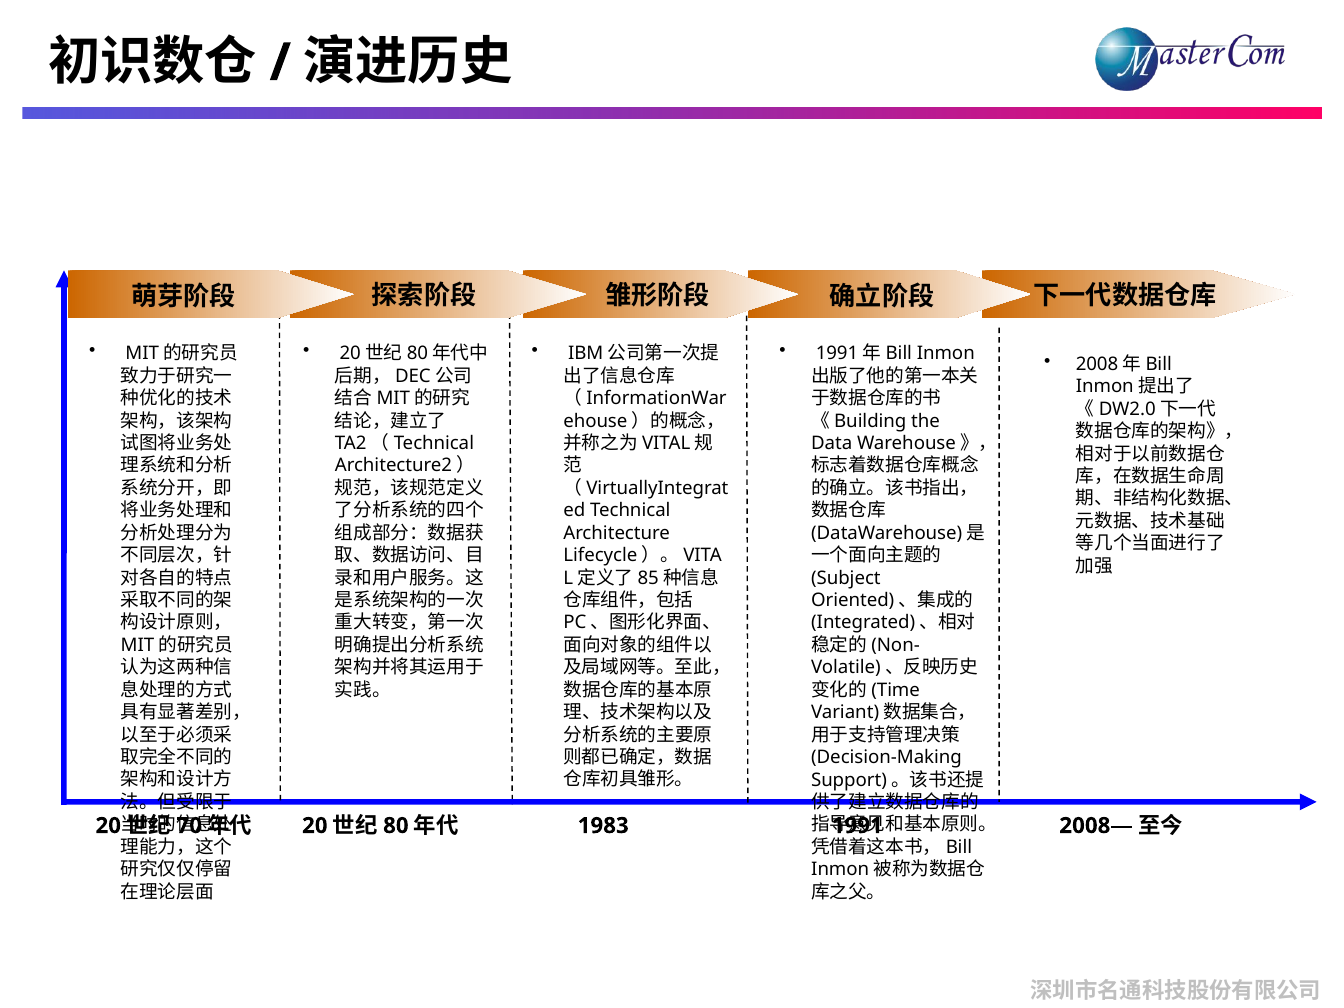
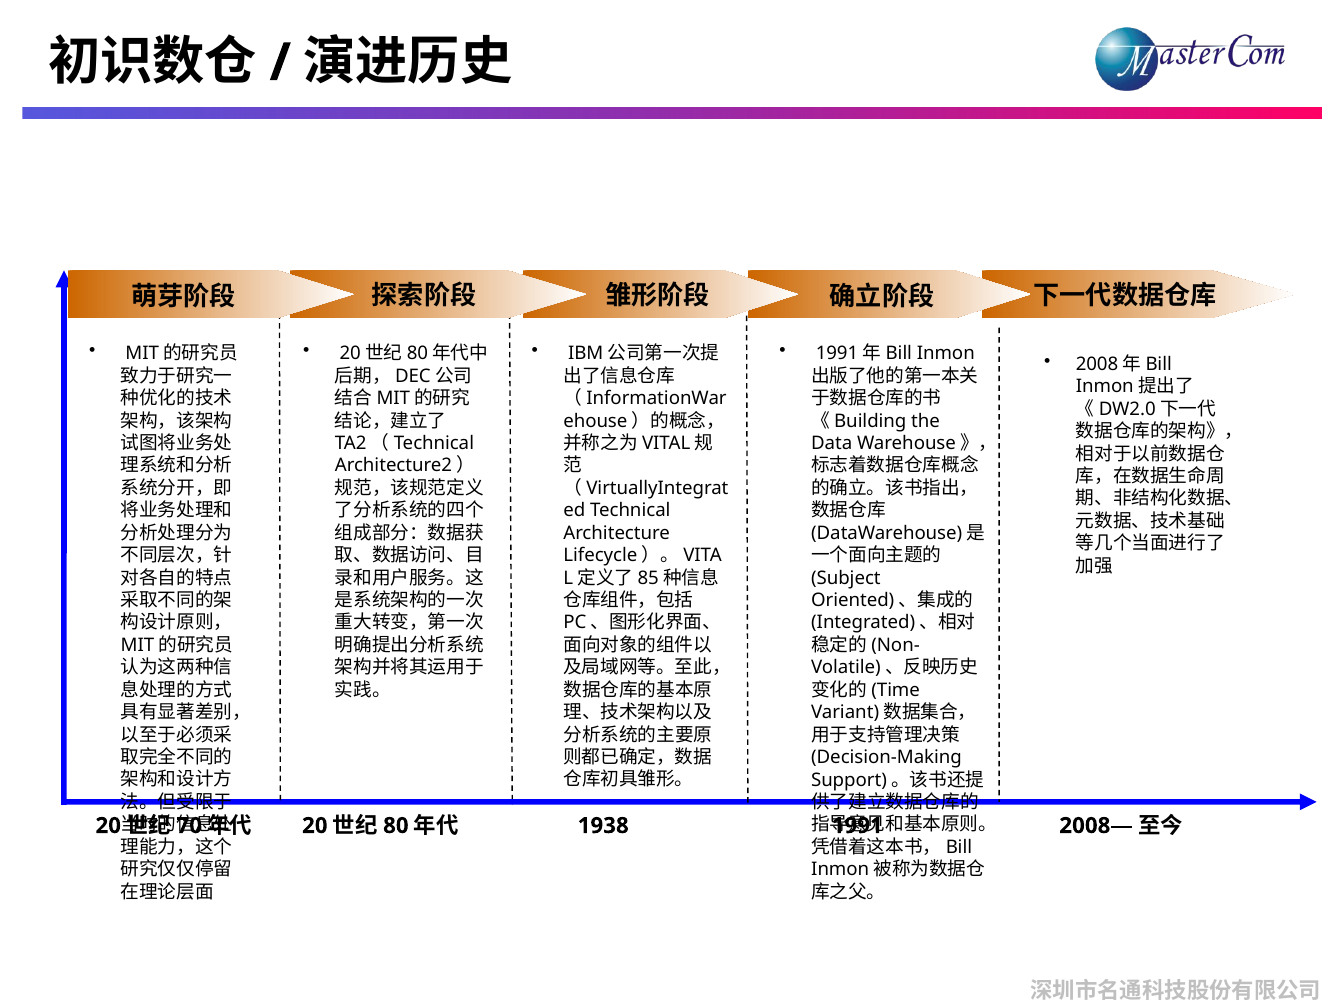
1983: 1983 -> 1938 (603, 826)
